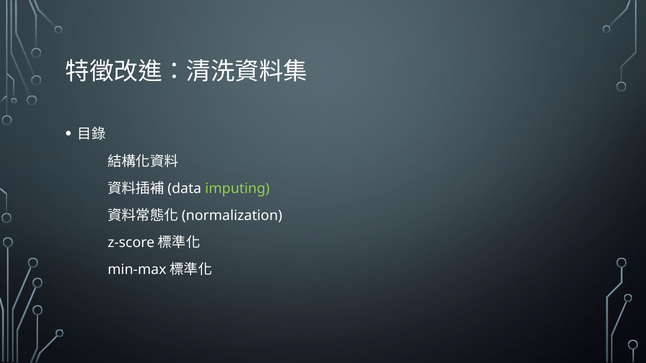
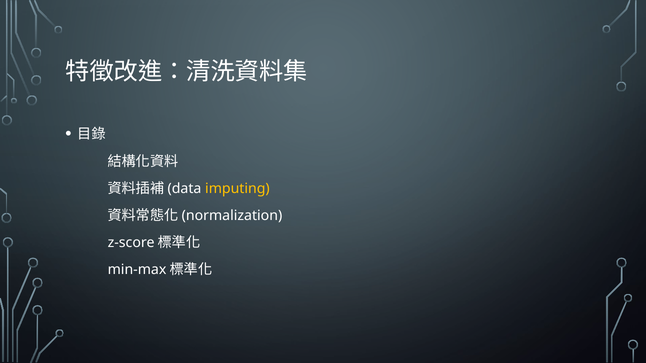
imputing colour: light green -> yellow (237, 189)
